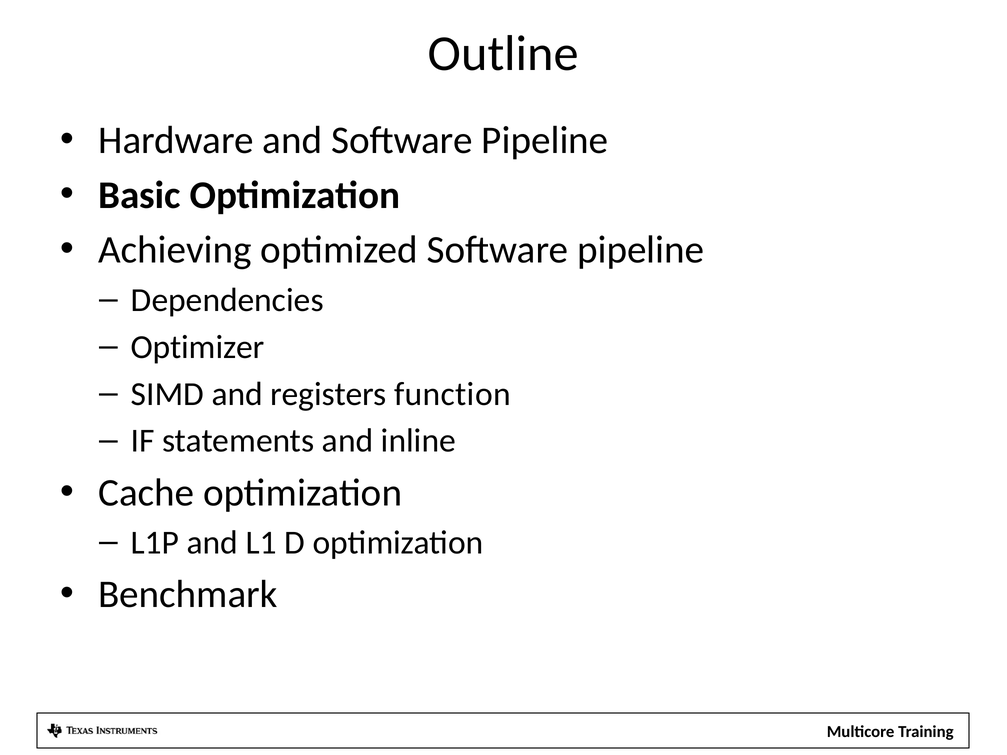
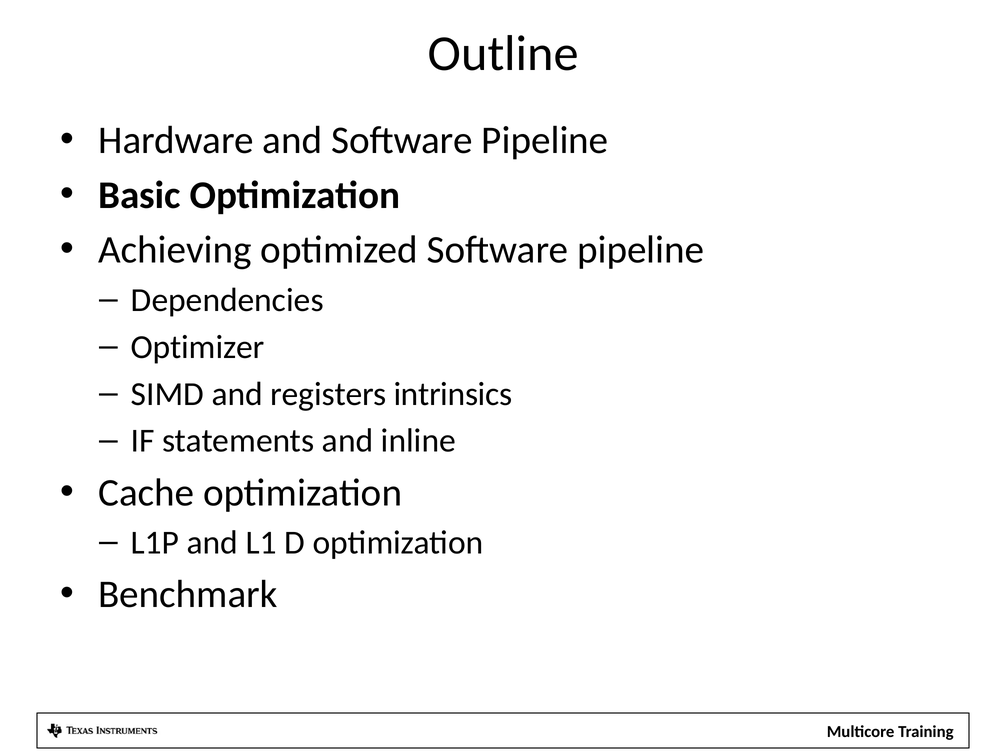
function: function -> intrinsics (453, 394)
